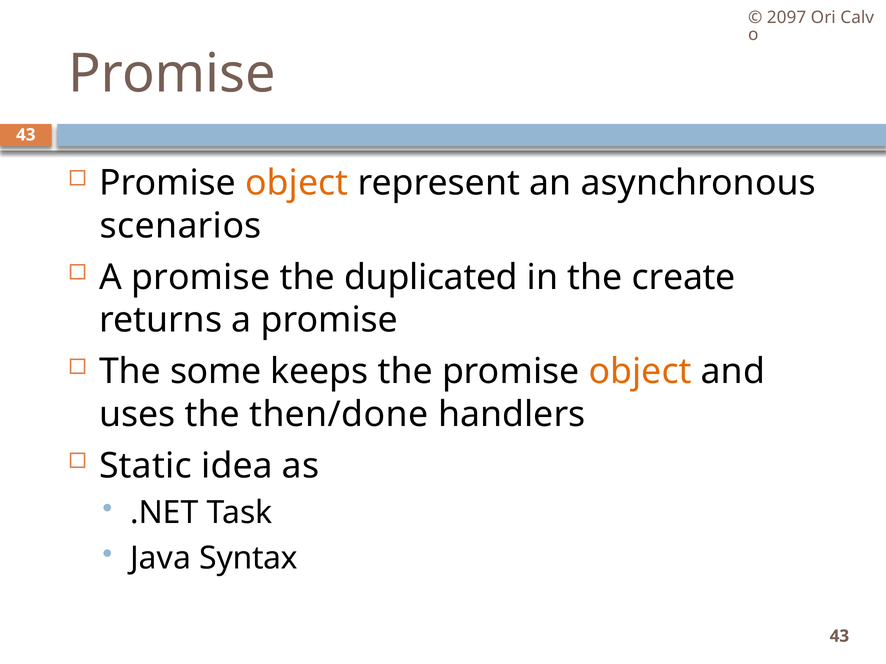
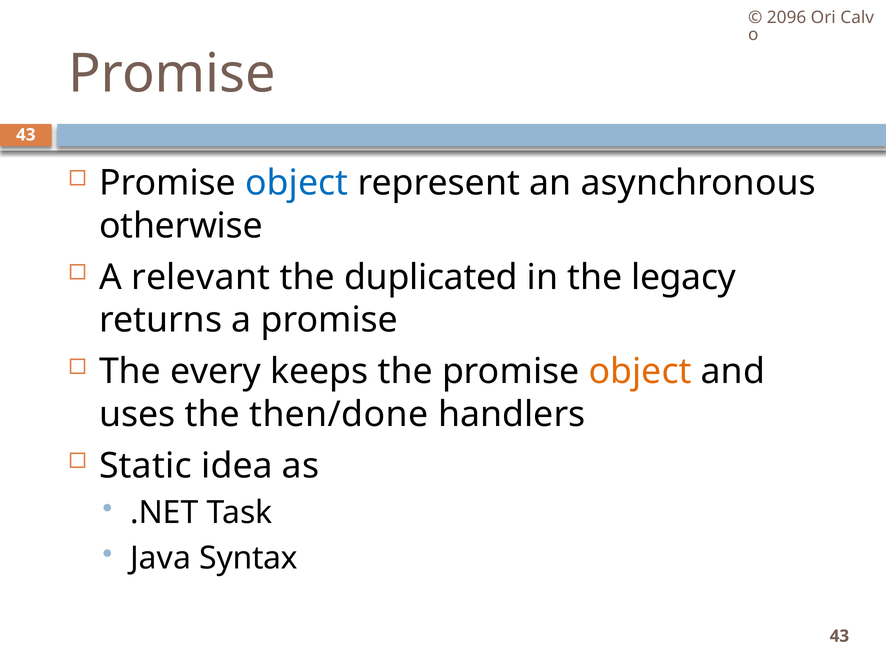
2097: 2097 -> 2096 (787, 17)
object colour: orange -> blue (297, 183)
scenarios: scenarios -> otherwise (181, 226)
promise: promise -> relevant (201, 278)
create: create -> legacy (684, 278)
some: some -> every (216, 372)
